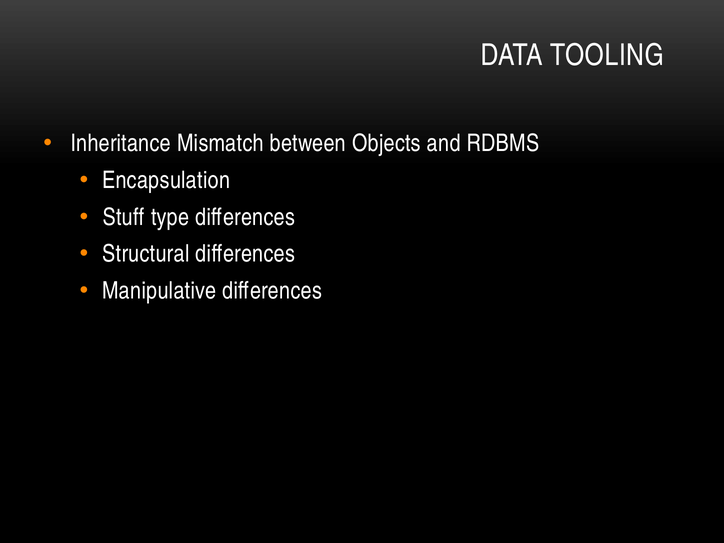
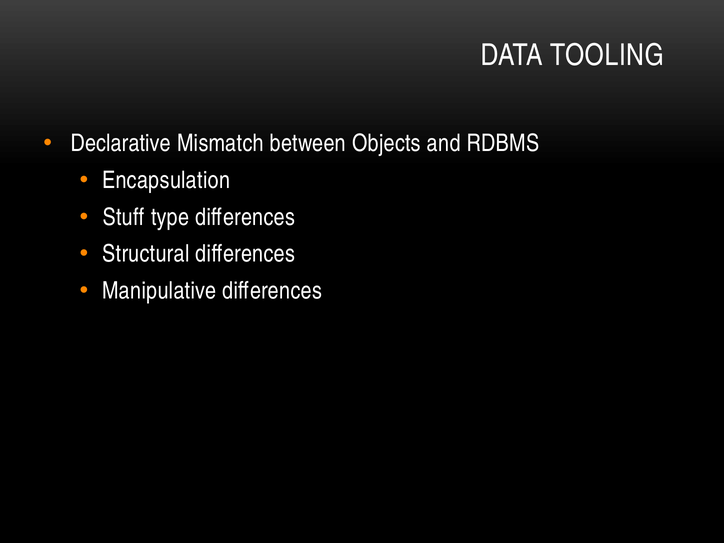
Inheritance: Inheritance -> Declarative (121, 143)
